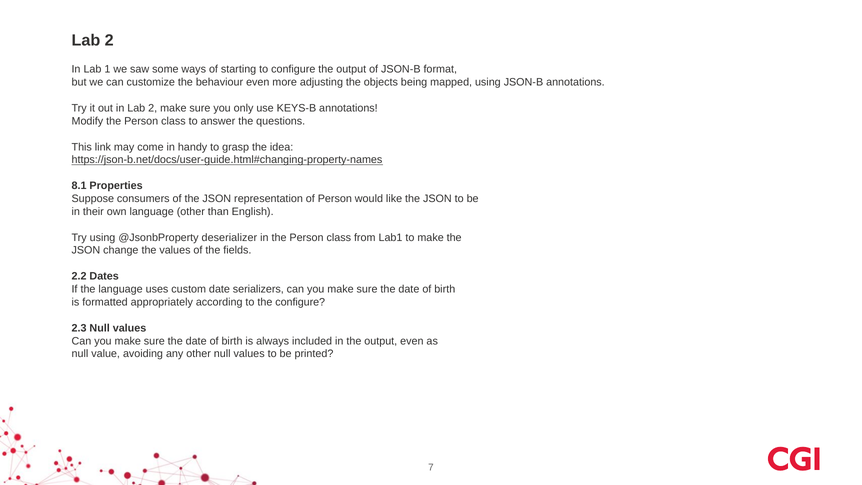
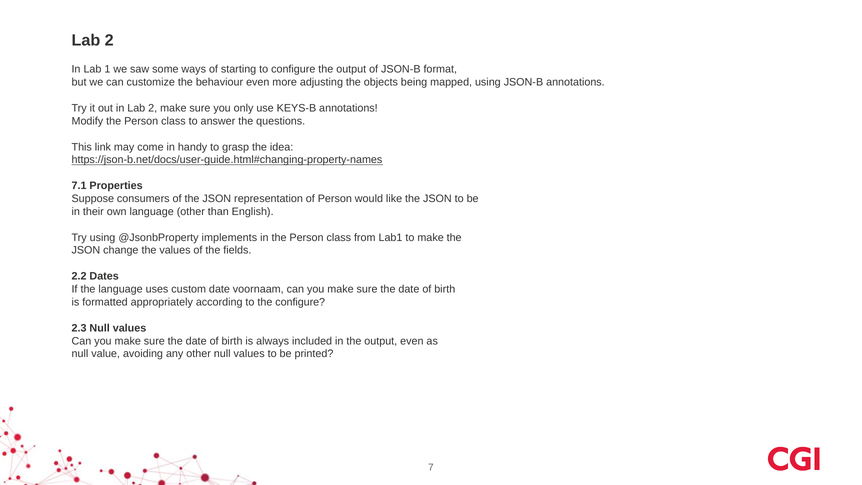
8.1: 8.1 -> 7.1 (79, 186)
deserializer: deserializer -> implements (229, 237)
serializers: serializers -> voornaam (258, 289)
